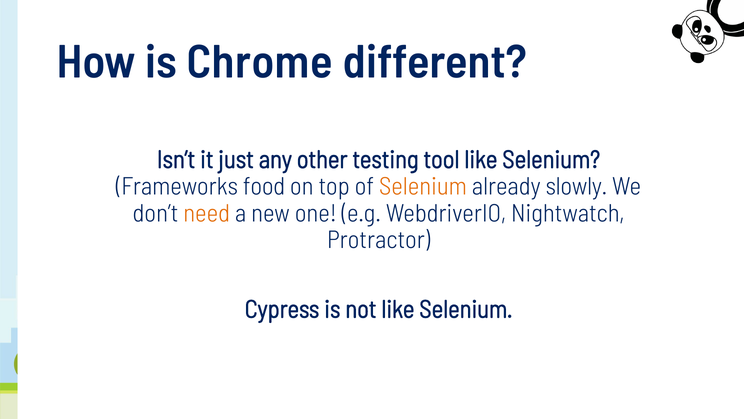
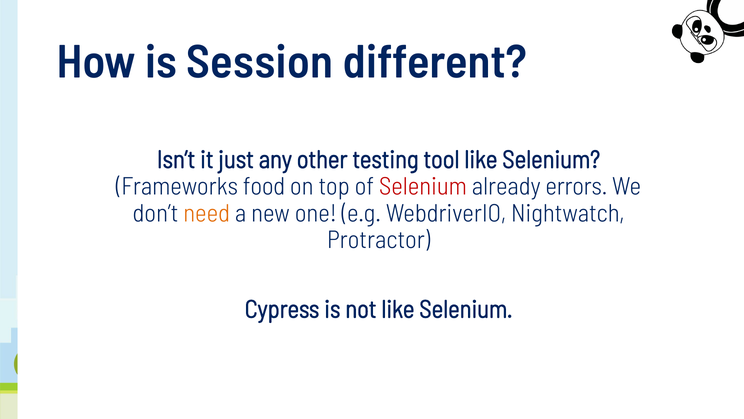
Chrome: Chrome -> Session (260, 62)
Selenium colour: orange -> red (423, 186)
slowly: slowly -> errors (576, 186)
